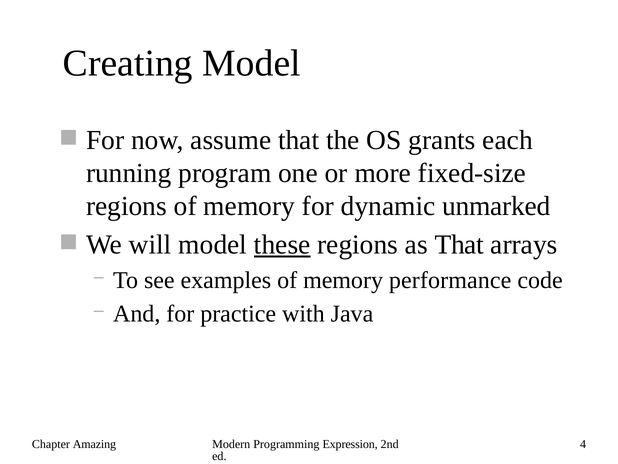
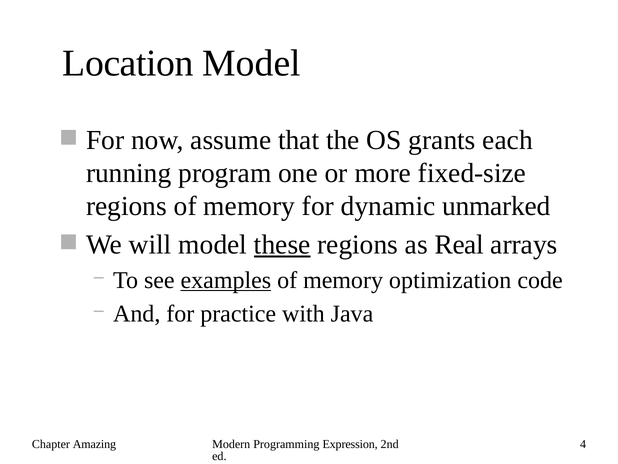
Creating: Creating -> Location (128, 63)
as That: That -> Real (459, 244)
examples underline: none -> present (226, 280)
performance: performance -> optimization (450, 280)
